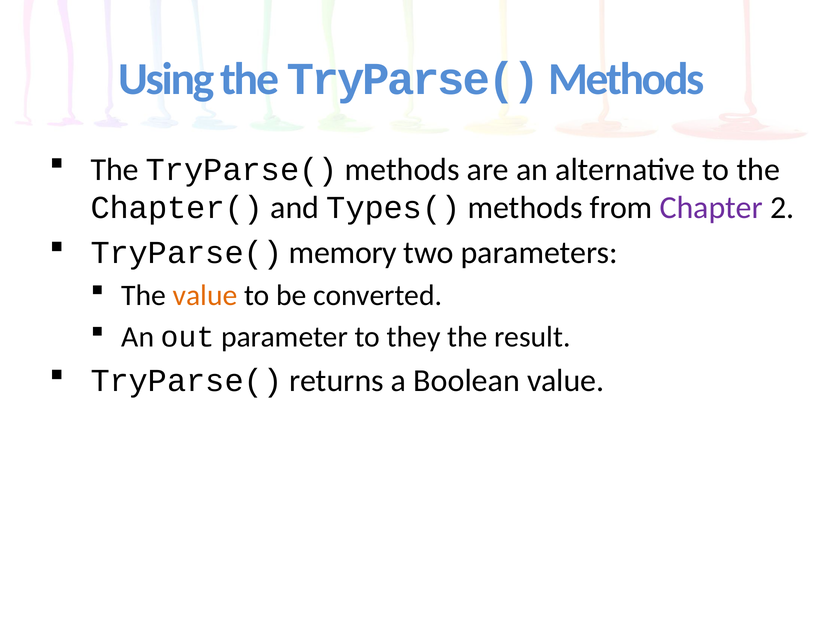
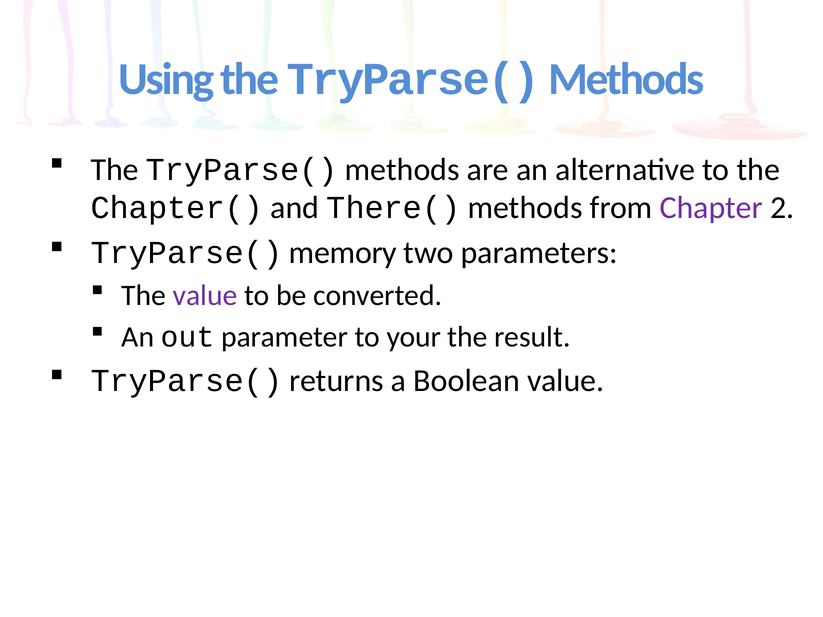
Types(: Types( -> There( (393, 208)
value colour: orange -> purple (205, 296)
they: they -> your (414, 337)
